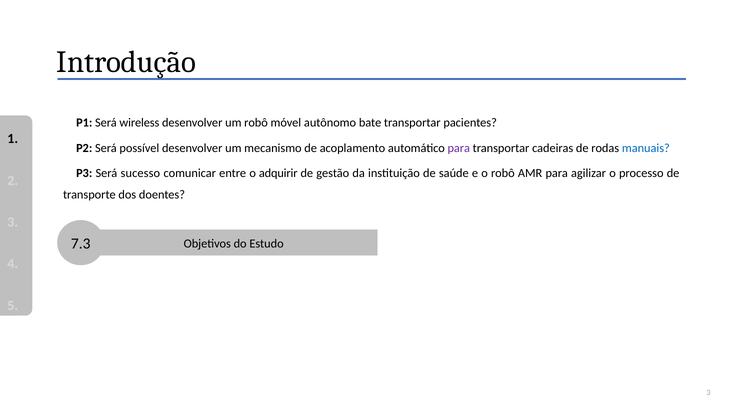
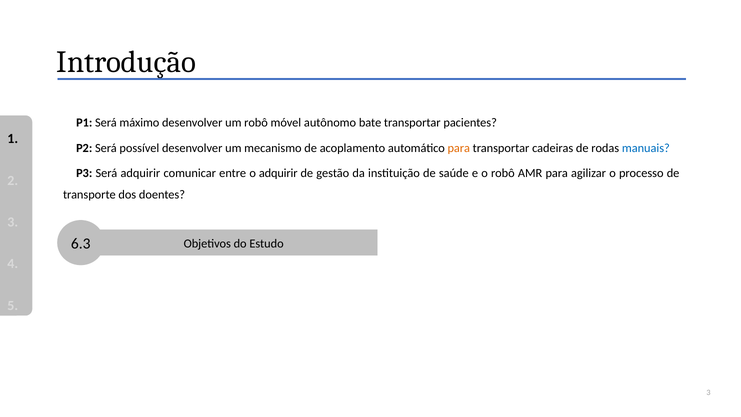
wireless: wireless -> máximo (139, 123)
para colour: purple -> orange (459, 148)
Será sucesso: sucesso -> adquirir (140, 173)
7.3: 7.3 -> 6.3 (81, 244)
